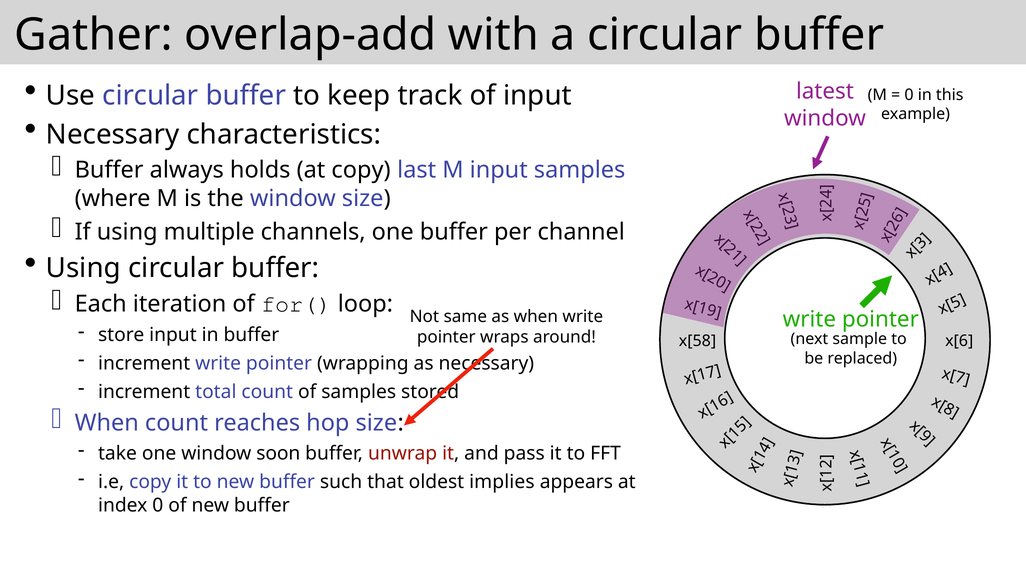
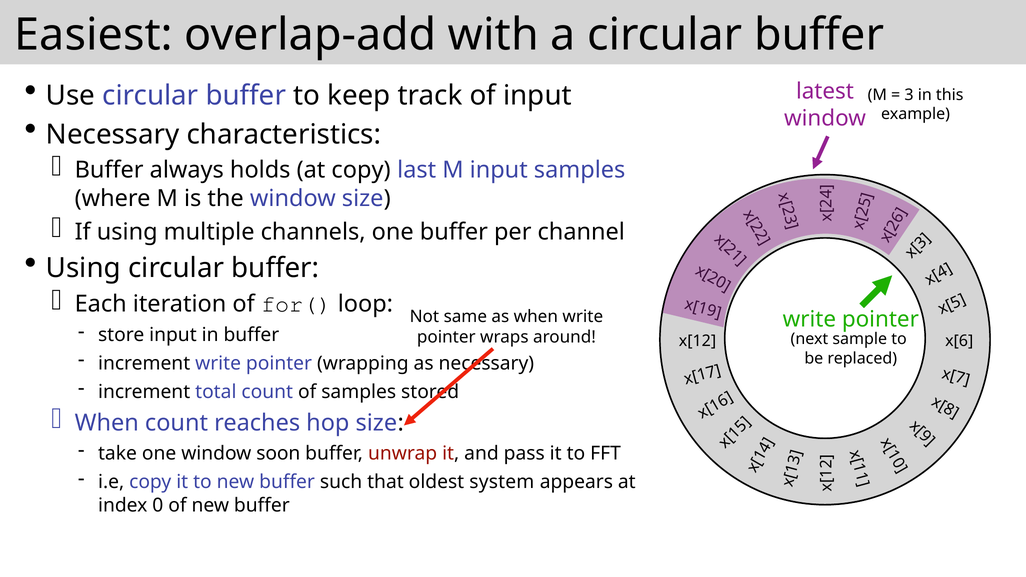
Gather: Gather -> Easiest (94, 35)
0: 0 -> 3 (909, 95)
x[58: x[58 -> x[12 (698, 341)
implies: implies -> system (502, 482)
